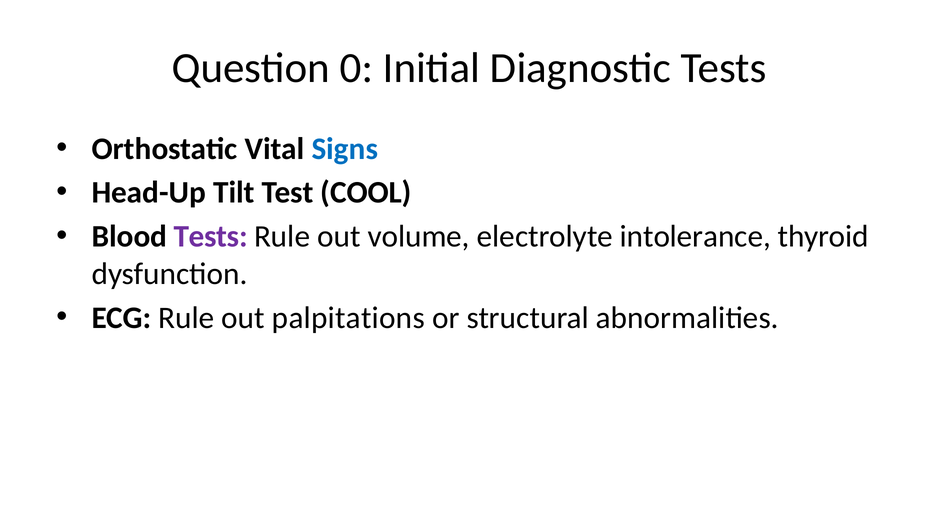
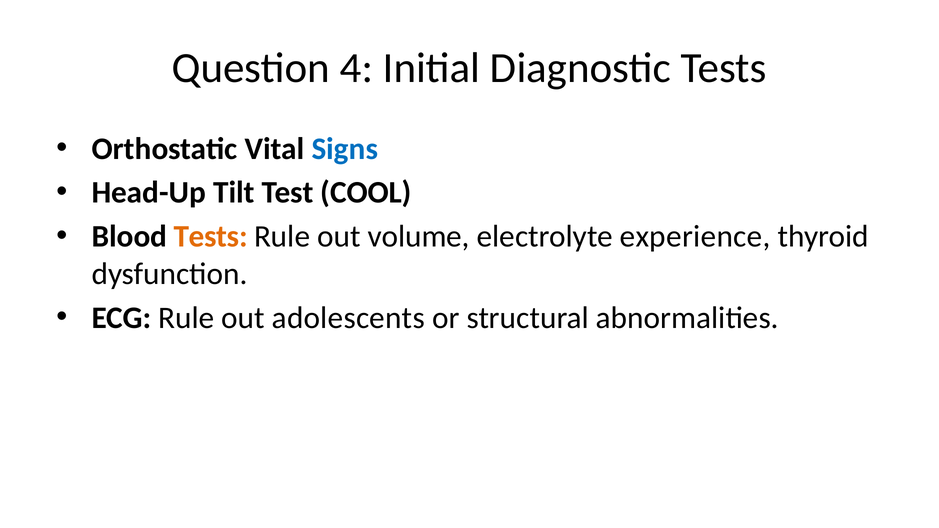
0: 0 -> 4 (356, 68)
Tests colour: purple -> orange (211, 237)
intolerance: intolerance -> experience (695, 237)
palpitations: palpitations -> adolescents (348, 318)
